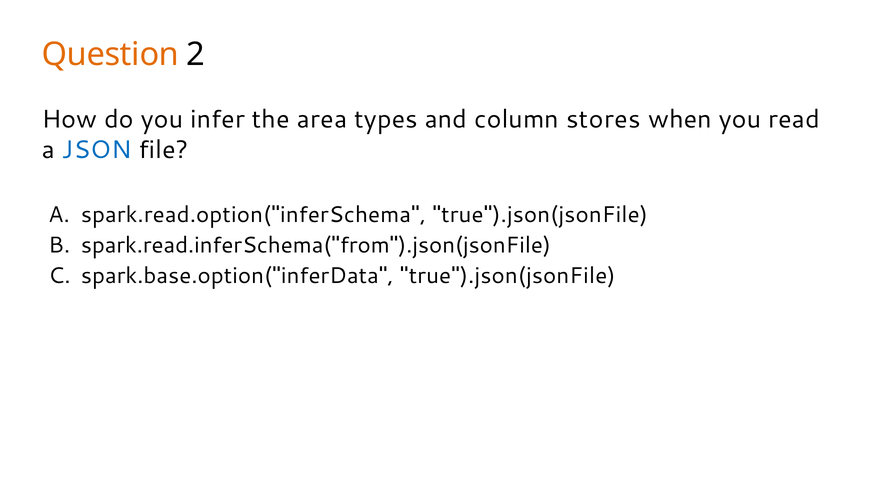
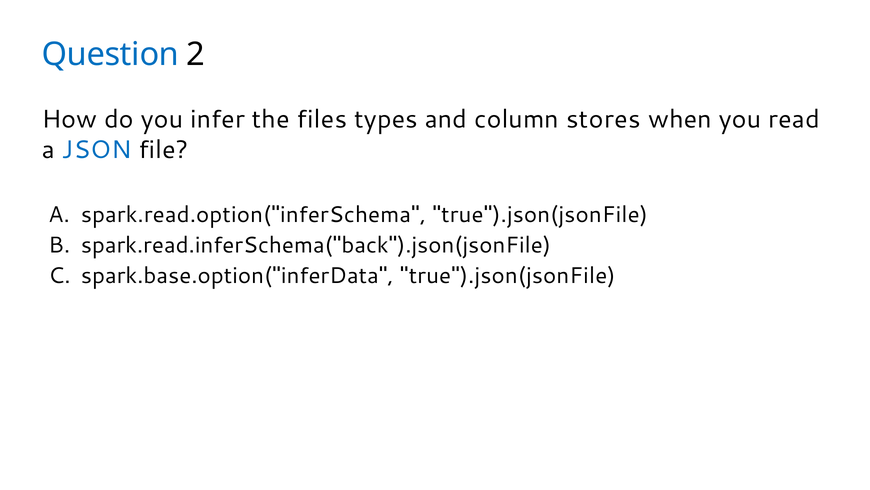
Question colour: orange -> blue (110, 54)
area: area -> files (322, 119)
spark.read.inferSchema("from").json(jsonFile: spark.read.inferSchema("from").json(jsonFile -> spark.read.inferSchema("back").json(jsonFile (316, 245)
